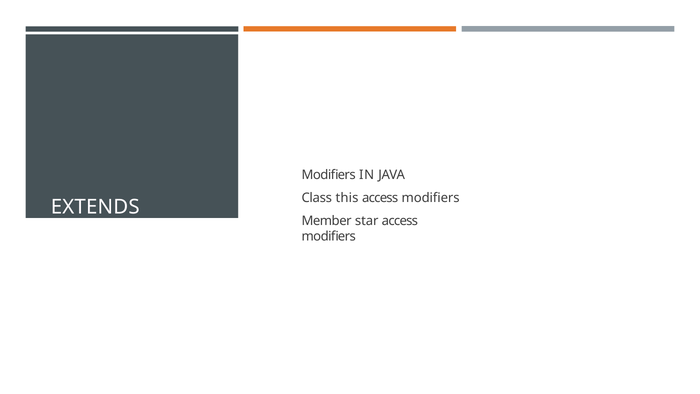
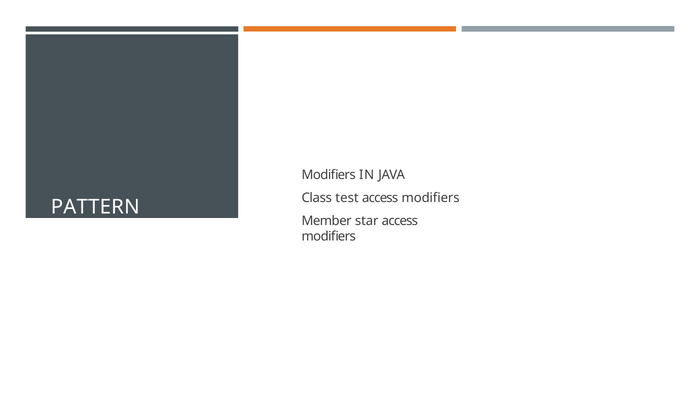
this: this -> test (347, 198)
EXTENDS: EXTENDS -> PATTERN (95, 207)
